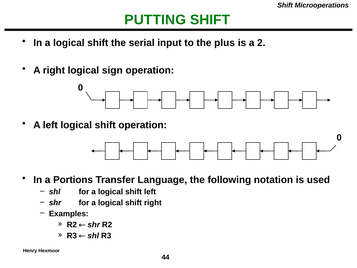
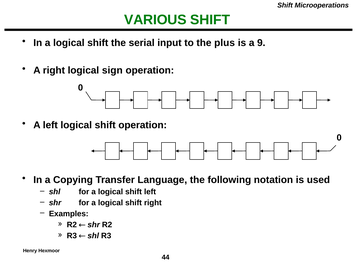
PUTTING: PUTTING -> VARIOUS (155, 20)
2: 2 -> 9 (261, 43)
Portions: Portions -> Copying (73, 180)
